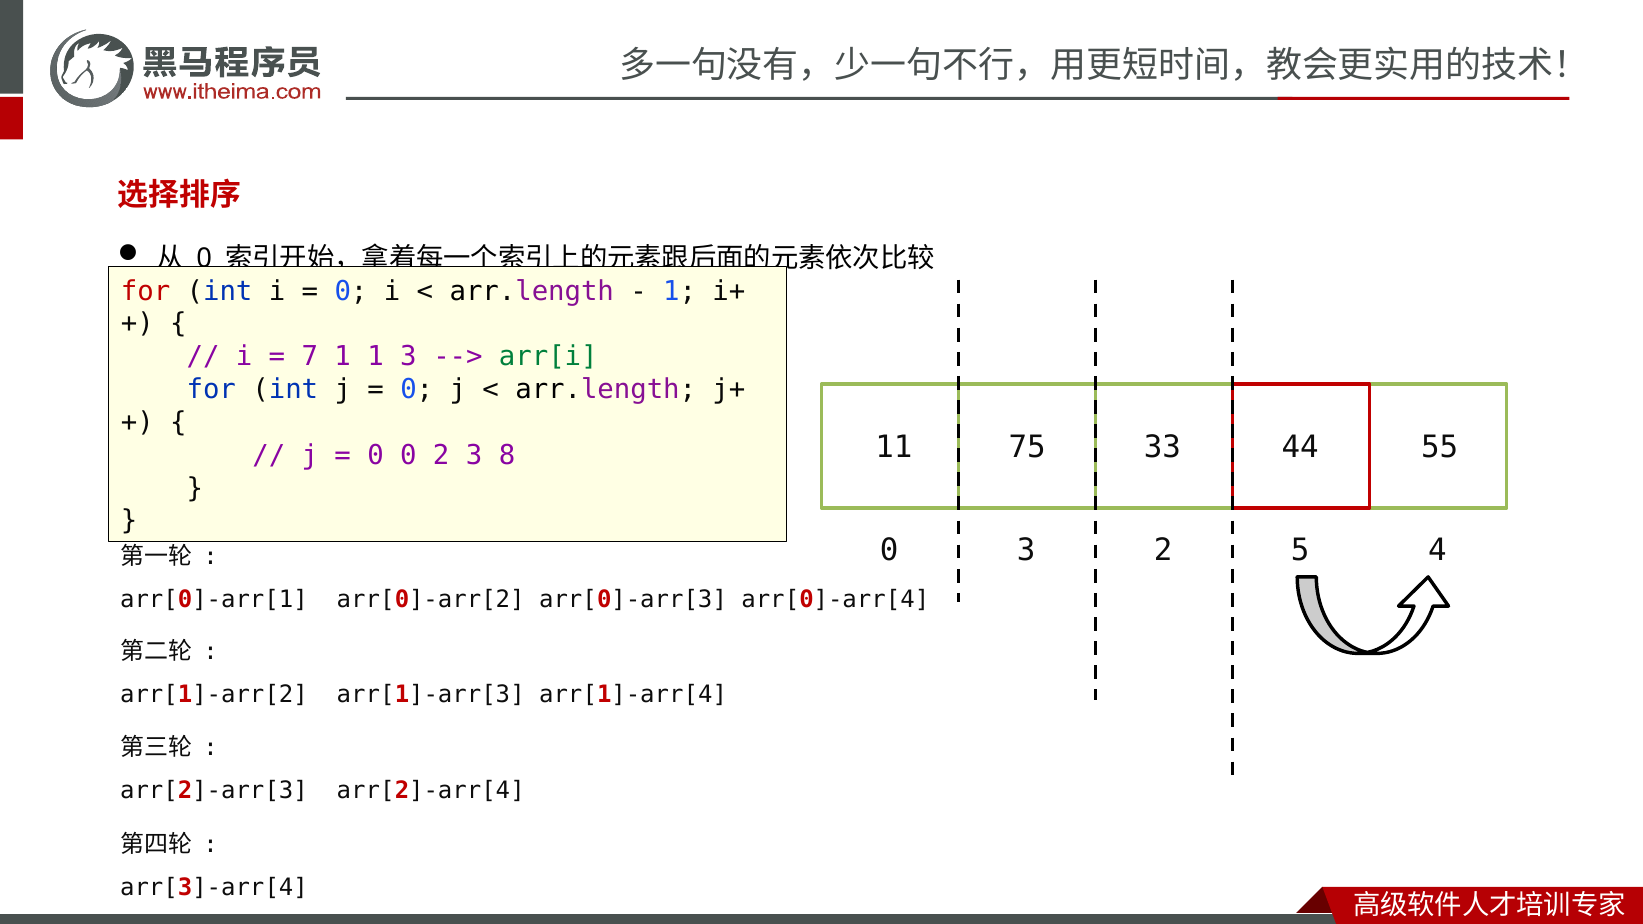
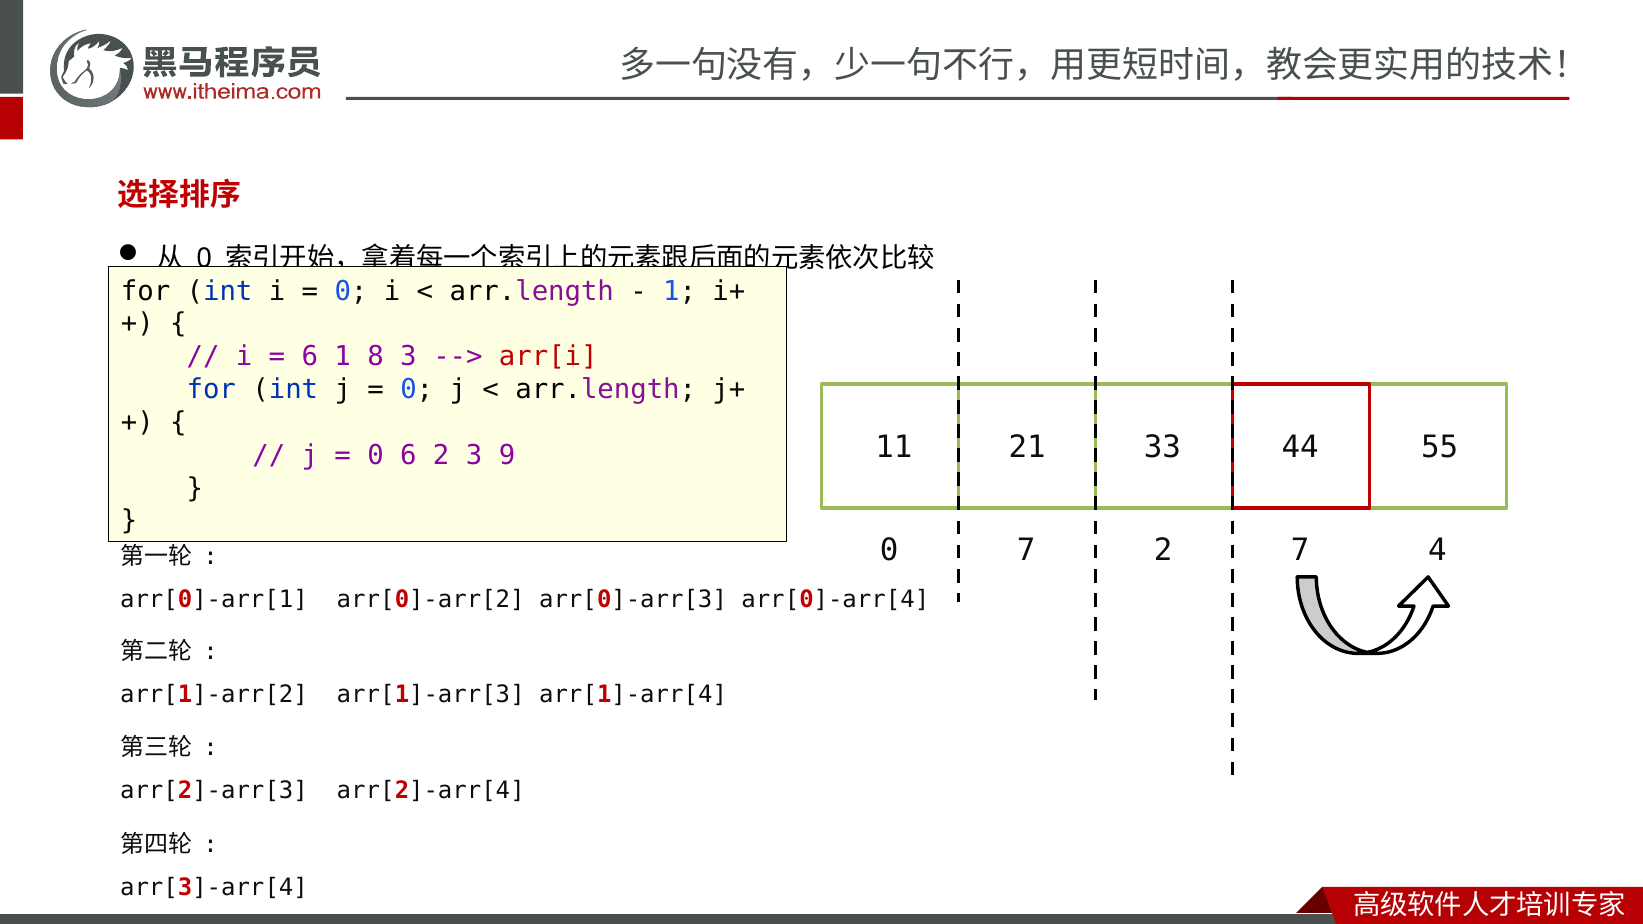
for colour: red -> black (146, 291)
7: 7 -> 6 (310, 357)
1 1: 1 -> 8 (376, 357)
arr[i colour: green -> red (548, 357)
75: 75 -> 21 (1027, 447)
0 0: 0 -> 6 (408, 455)
8: 8 -> 9 (507, 455)
0 3: 3 -> 7 (1026, 551)
2 5: 5 -> 7 (1300, 551)
